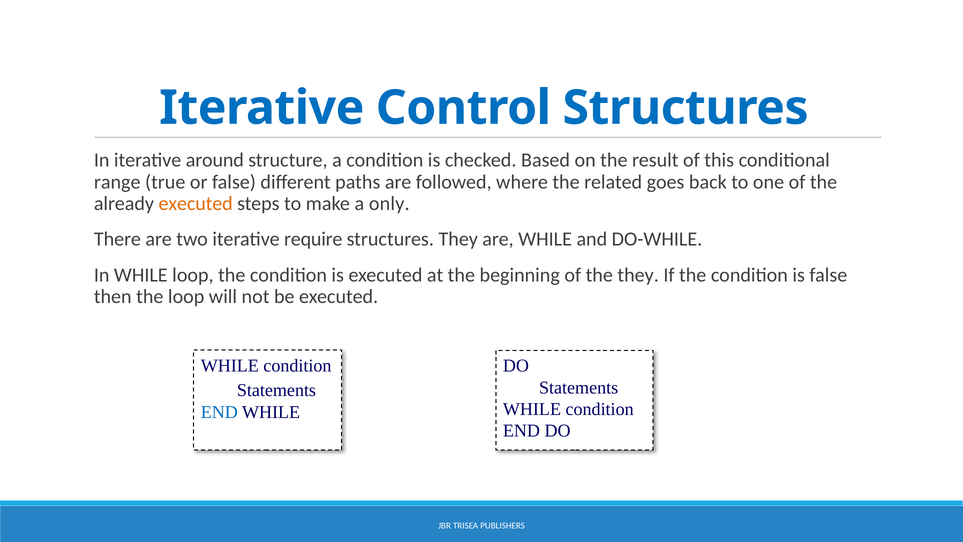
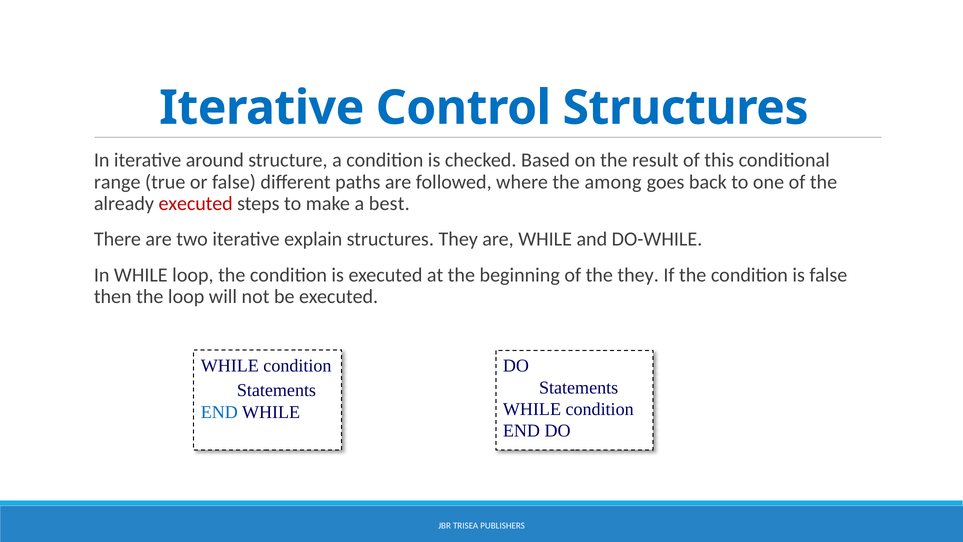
related: related -> among (613, 182)
executed colour: orange -> red (196, 203)
only: only -> best (389, 203)
require: require -> explain (313, 239)
